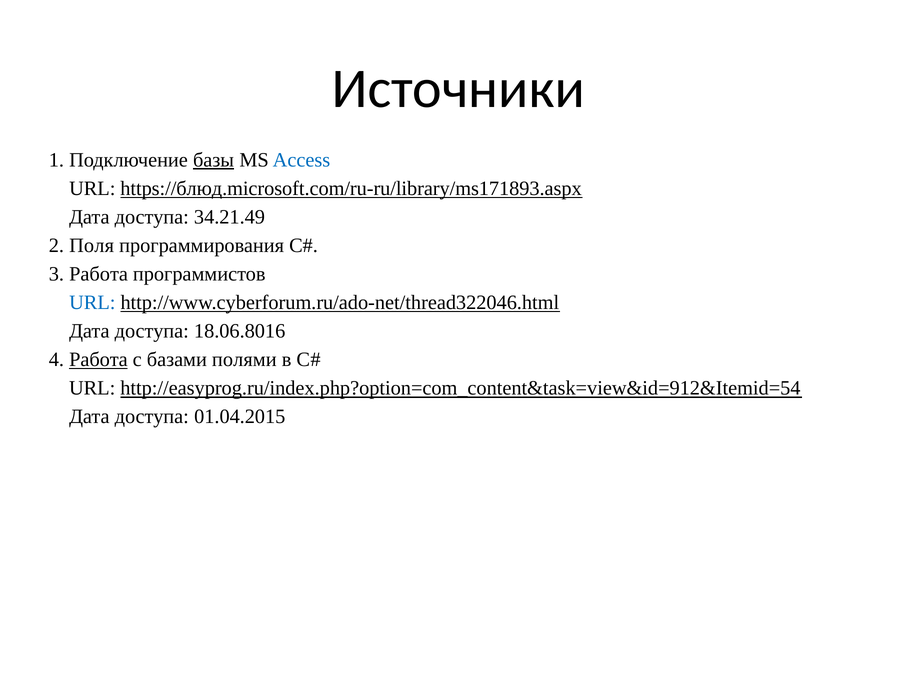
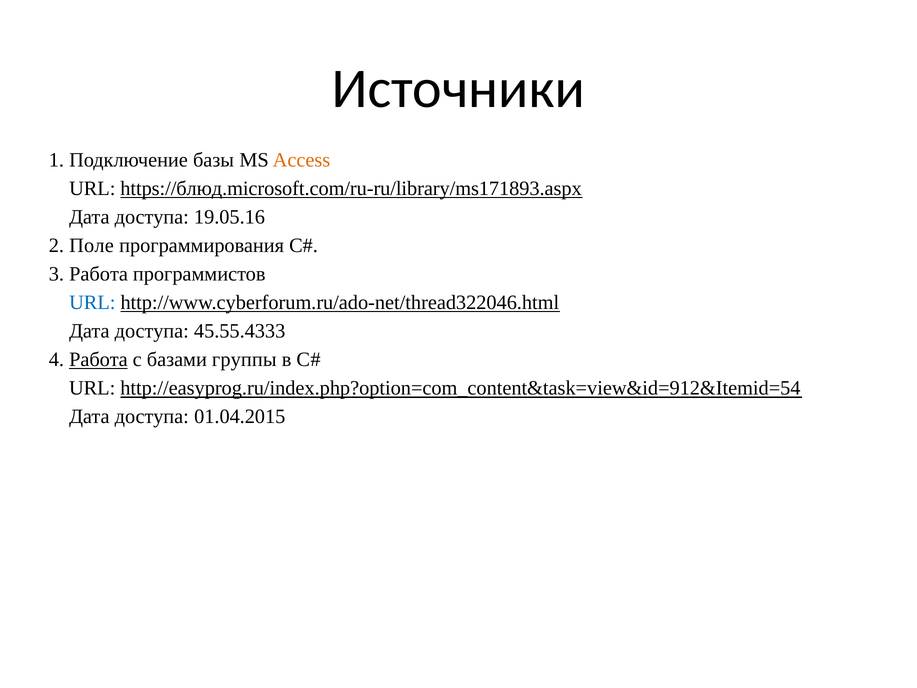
базы underline: present -> none (214, 160)
Access colour: blue -> orange (302, 160)
34.21.49: 34.21.49 -> 19.05.16 (230, 217)
Поля: Поля -> Поле (92, 245)
18.06.8016: 18.06.8016 -> 45.55.4333 (240, 331)
полями: полями -> группы (244, 360)
